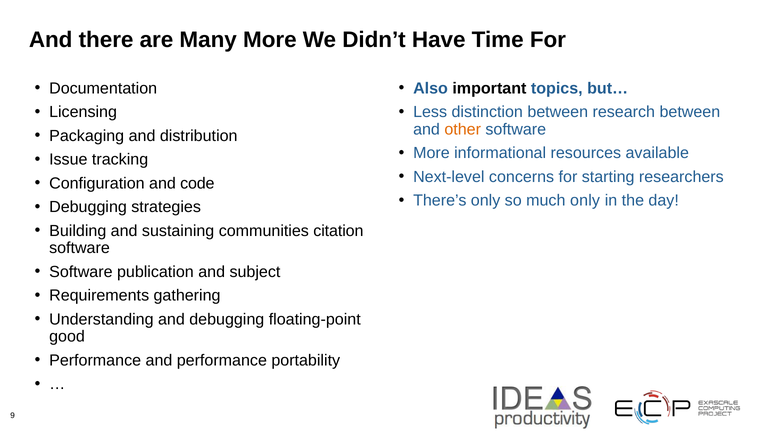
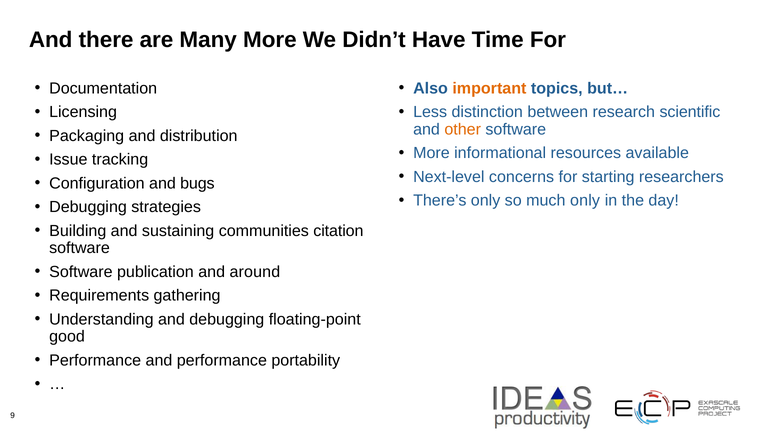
important colour: black -> orange (489, 88)
research between: between -> scientific (690, 112)
code: code -> bugs (197, 183)
subject: subject -> around (255, 272)
